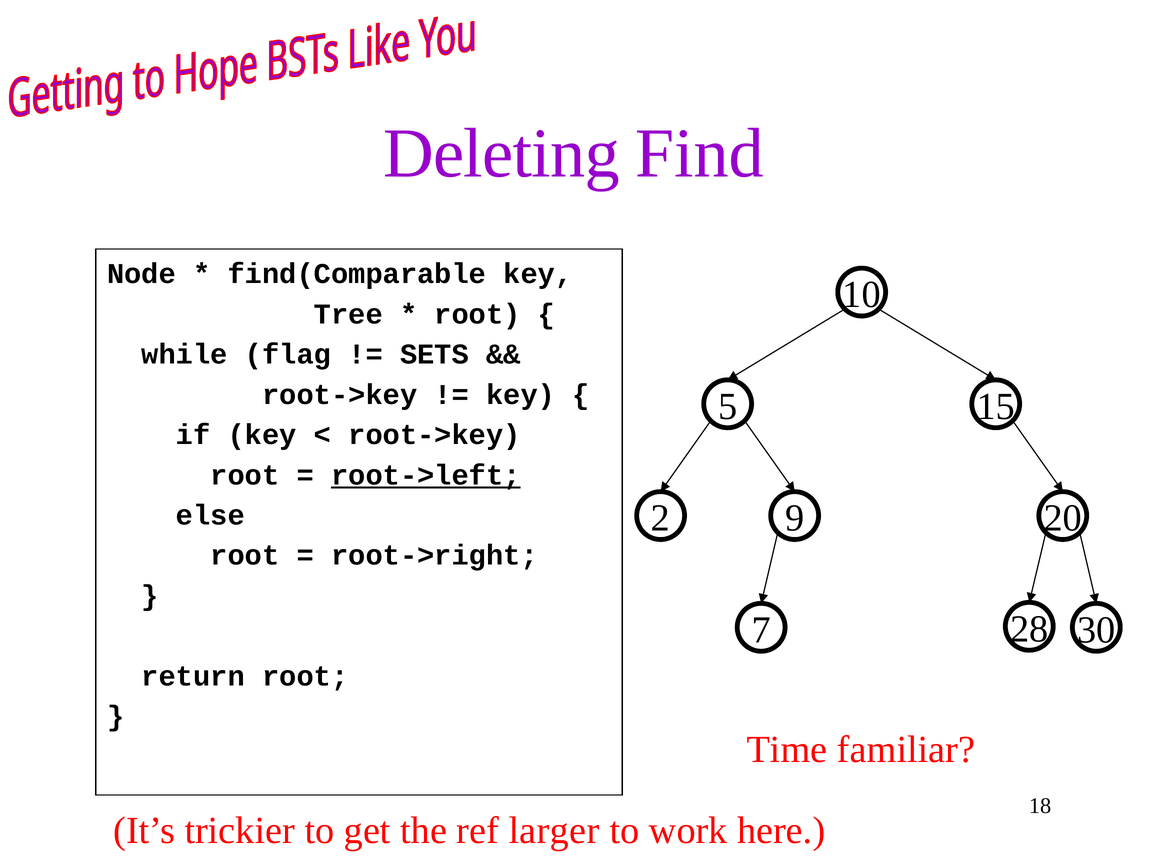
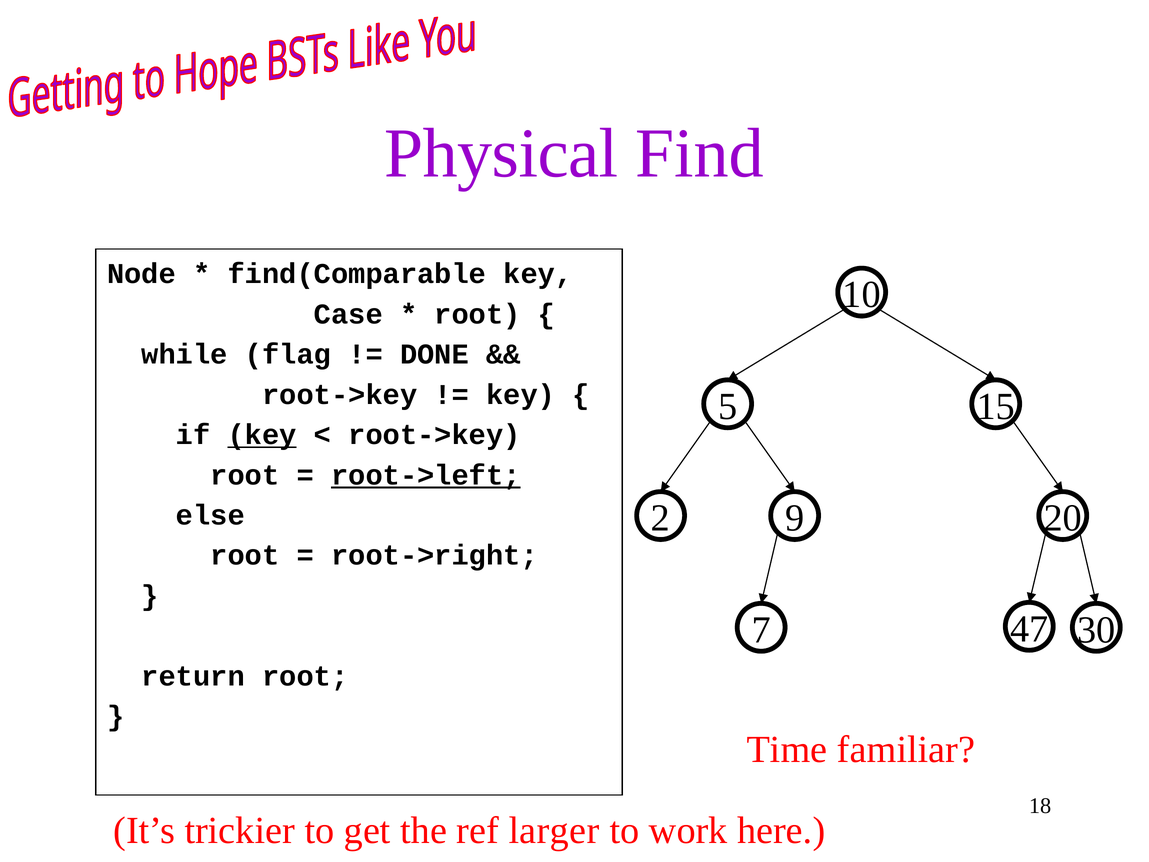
Deleting: Deleting -> Physical (501, 153)
Tree: Tree -> Case (348, 314)
SETS: SETS -> DONE (434, 354)
key underline: none -> present (262, 435)
28: 28 -> 47 (1029, 629)
